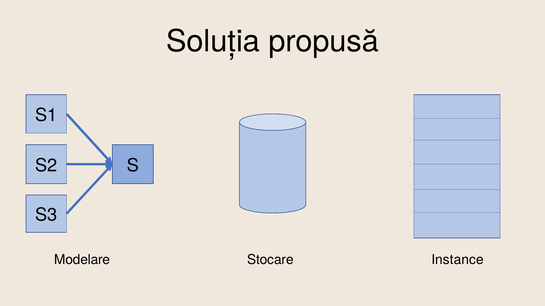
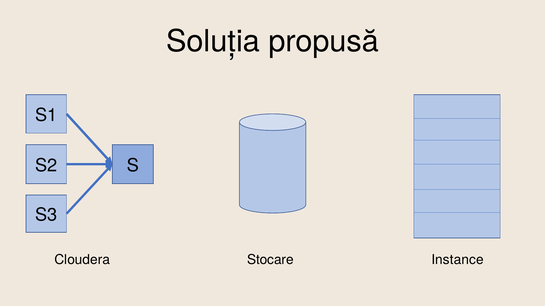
Modelare: Modelare -> Cloudera (82, 260)
